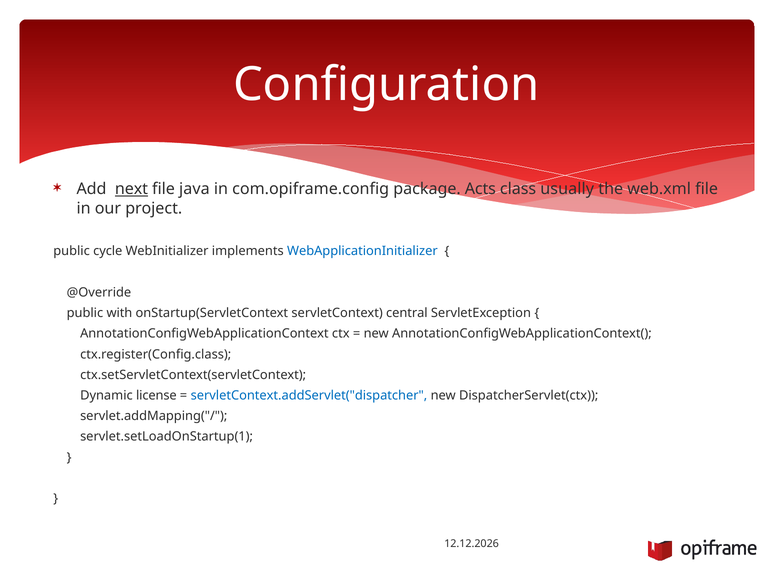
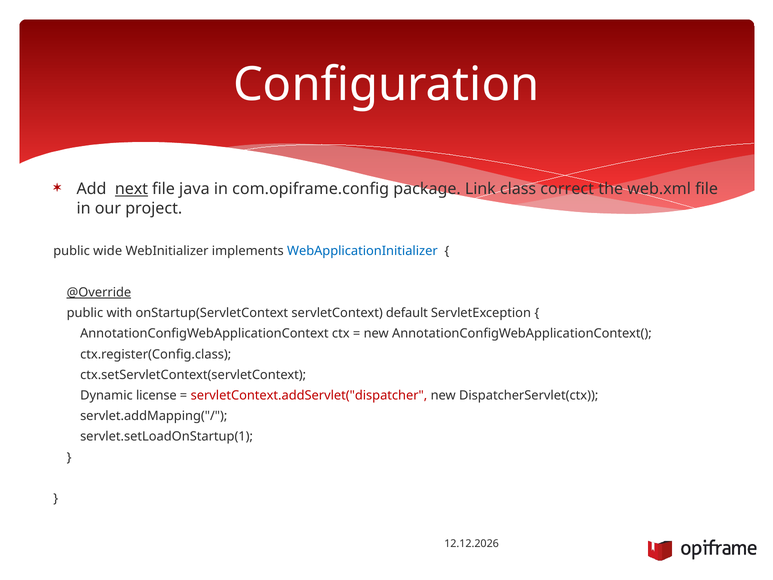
Acts: Acts -> Link (480, 189)
usually: usually -> correct (567, 189)
cycle: cycle -> wide (108, 251)
@Override underline: none -> present (99, 292)
central: central -> default (407, 313)
servletContext.addServlet("dispatcher colour: blue -> red (309, 395)
